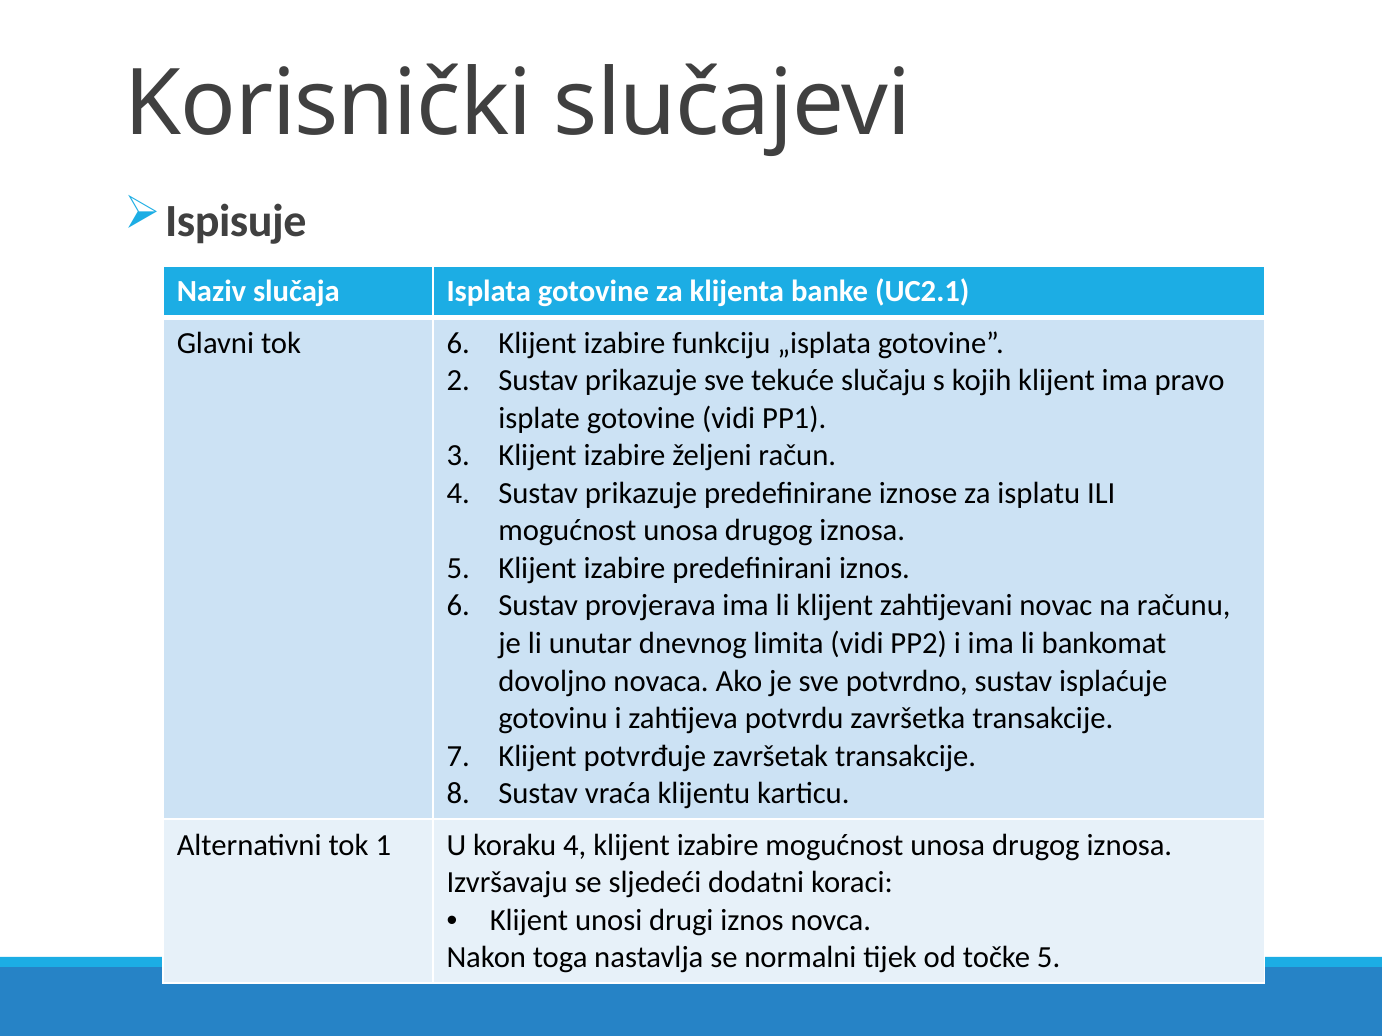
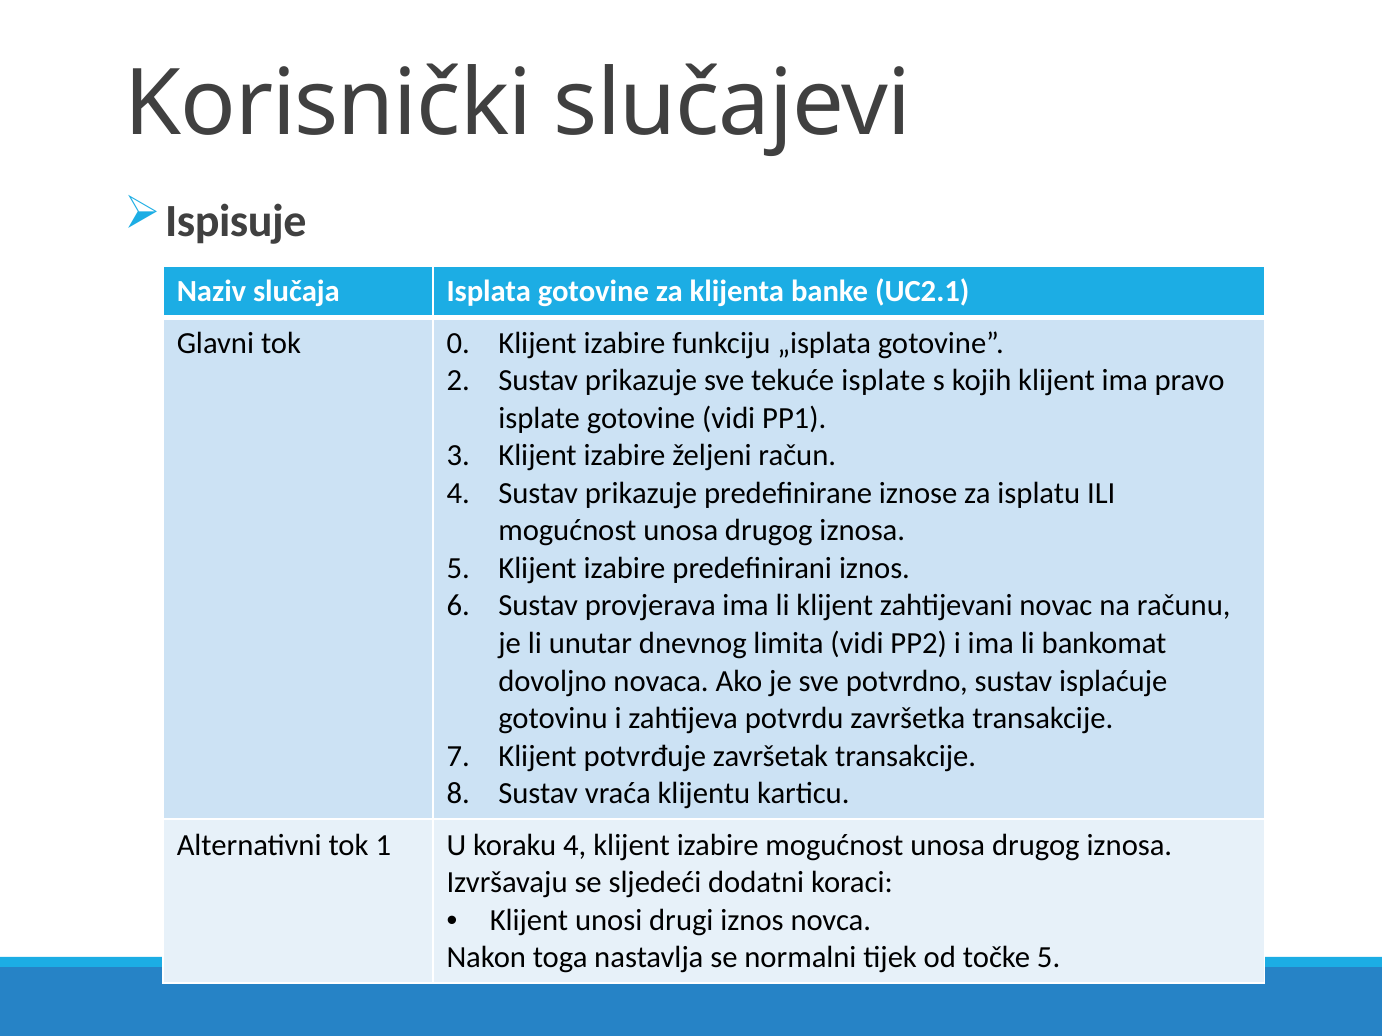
tok 6: 6 -> 0 (458, 343)
tekuće slučaju: slučaju -> isplate (883, 381)
